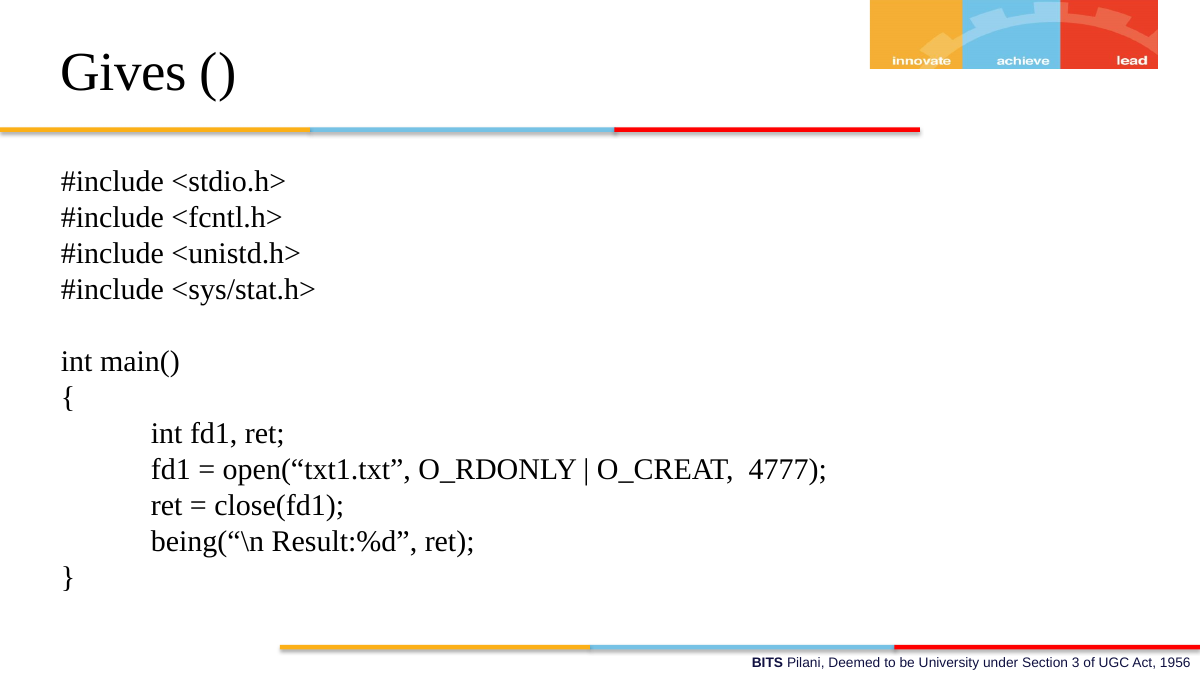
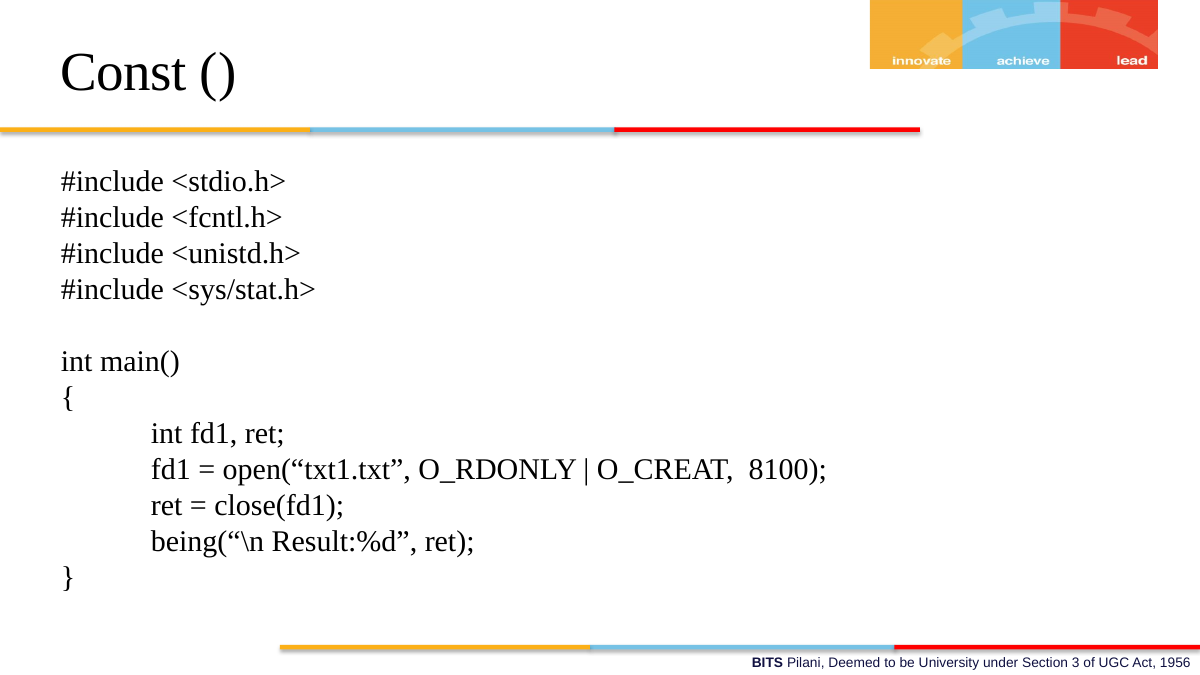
Gives: Gives -> Const (124, 73)
4777: 4777 -> 8100 (788, 470)
